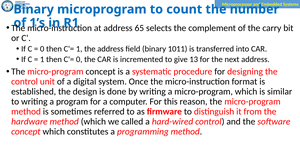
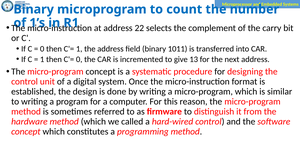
65: 65 -> 22 (139, 28)
